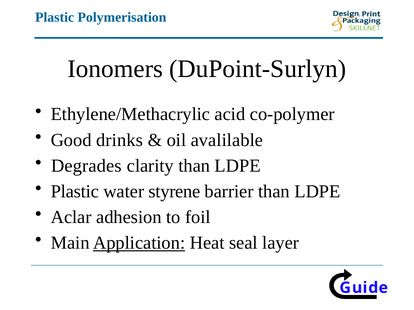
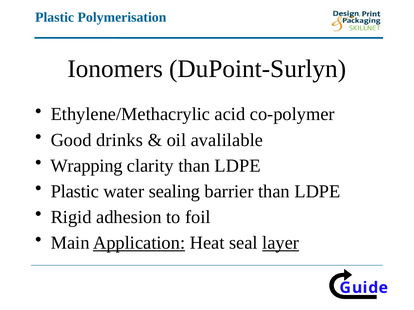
Degrades: Degrades -> Wrapping (87, 166)
styrene: styrene -> sealing (174, 192)
Aclar: Aclar -> Rigid (71, 218)
layer underline: none -> present (281, 243)
